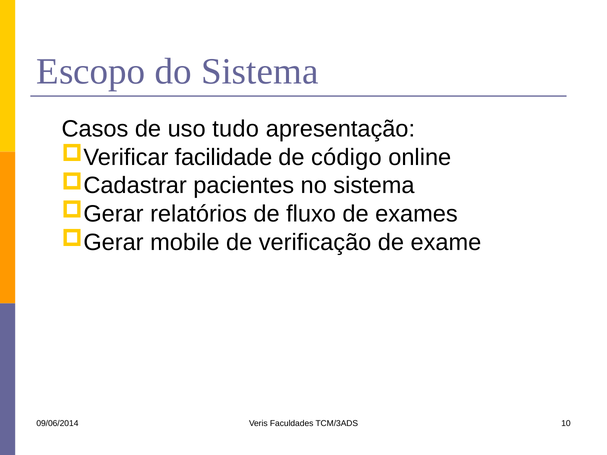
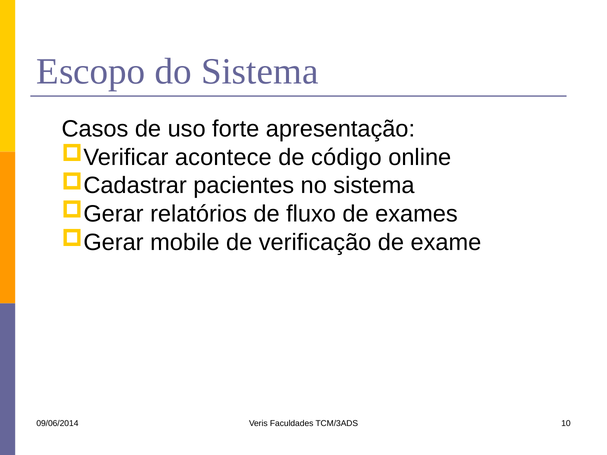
tudo: tudo -> forte (236, 129)
facilidade: facilidade -> acontece (223, 157)
